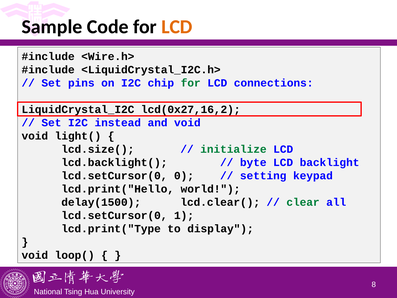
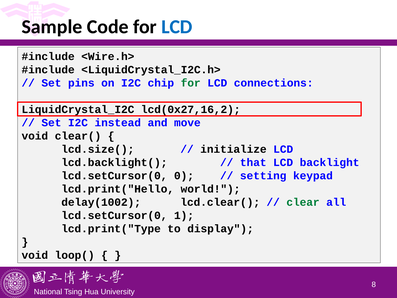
LCD colour: orange -> blue (177, 27)
and void: void -> move (187, 123)
light(: light( -> clear( (78, 136)
initialize colour: green -> black (233, 149)
byte: byte -> that (253, 162)
delay(1500: delay(1500 -> delay(1002 (101, 202)
